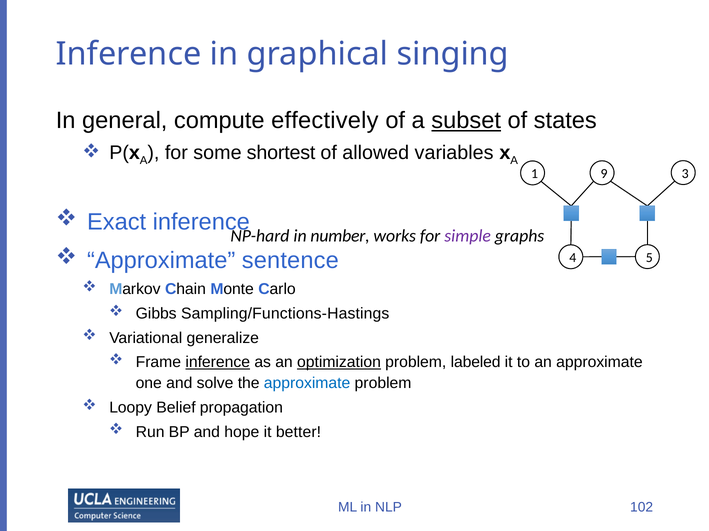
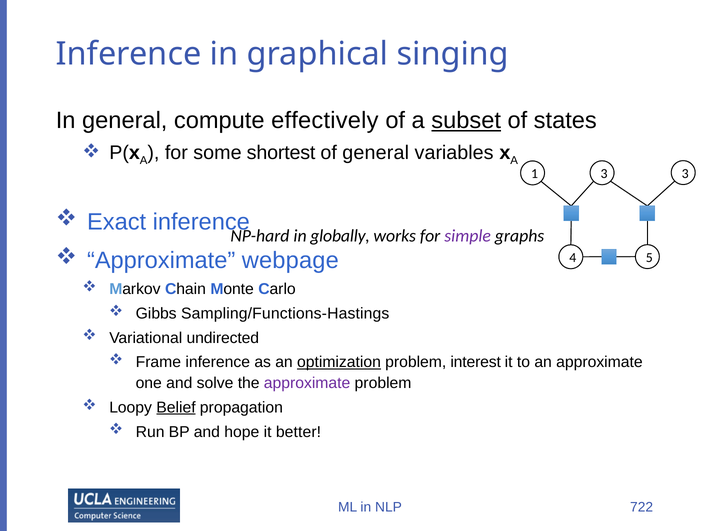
of allowed: allowed -> general (376, 153)
1 9: 9 -> 3 (604, 174)
number: number -> globally (340, 236)
sentence: sentence -> webpage (290, 261)
generalize: generalize -> undirected (223, 338)
inference underline: present -> none (218, 363)
labeled: labeled -> interest (476, 363)
approximate colour: blue -> purple (307, 384)
Belief underline: none -> present (176, 408)
102: 102 -> 722 (642, 508)
